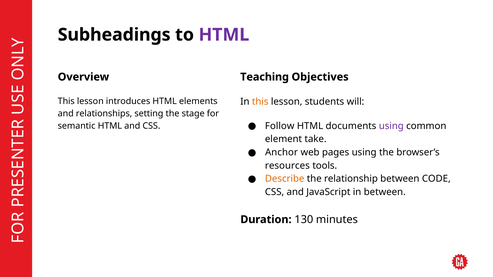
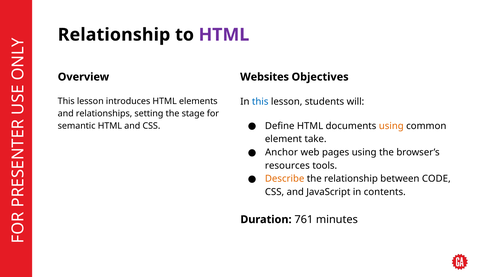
Subheadings: Subheadings -> Relationship (114, 35)
Teaching: Teaching -> Websites (265, 77)
this colour: orange -> blue (260, 102)
Follow: Follow -> Define (280, 126)
using colour: purple -> orange (391, 126)
in between: between -> contents (385, 192)
130: 130 -> 761 (304, 220)
